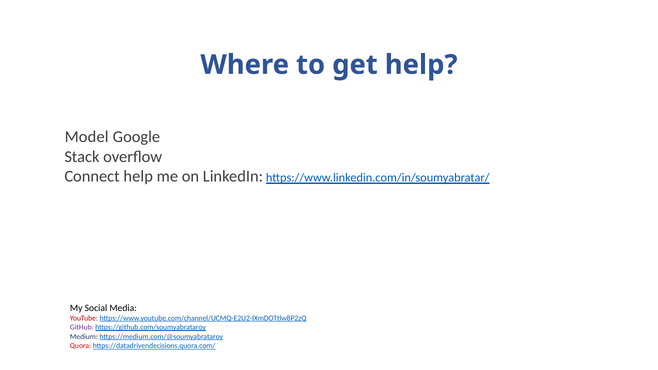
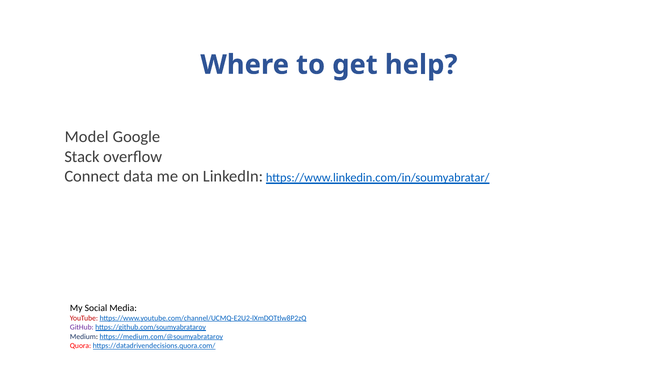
Connect help: help -> data (138, 177)
